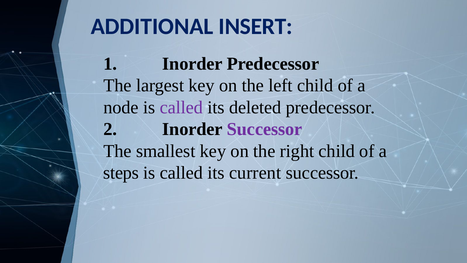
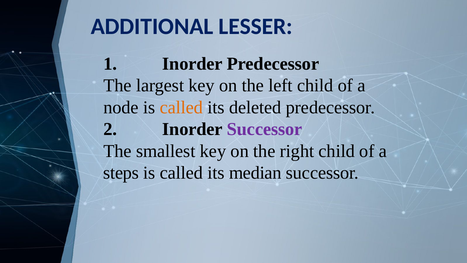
INSERT: INSERT -> LESSER (256, 26)
called colour: purple -> orange (181, 107)
current: current -> median (255, 173)
